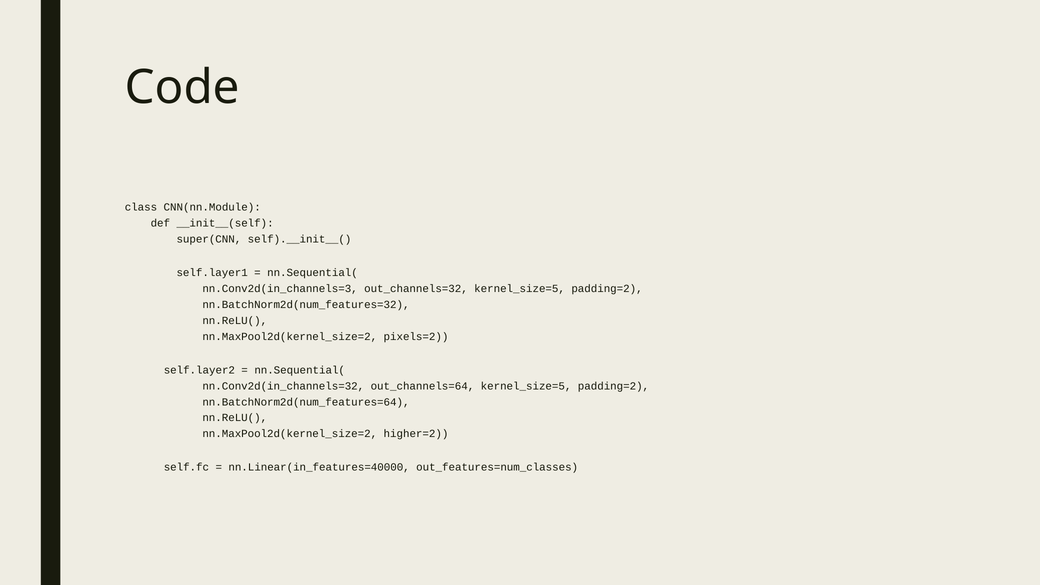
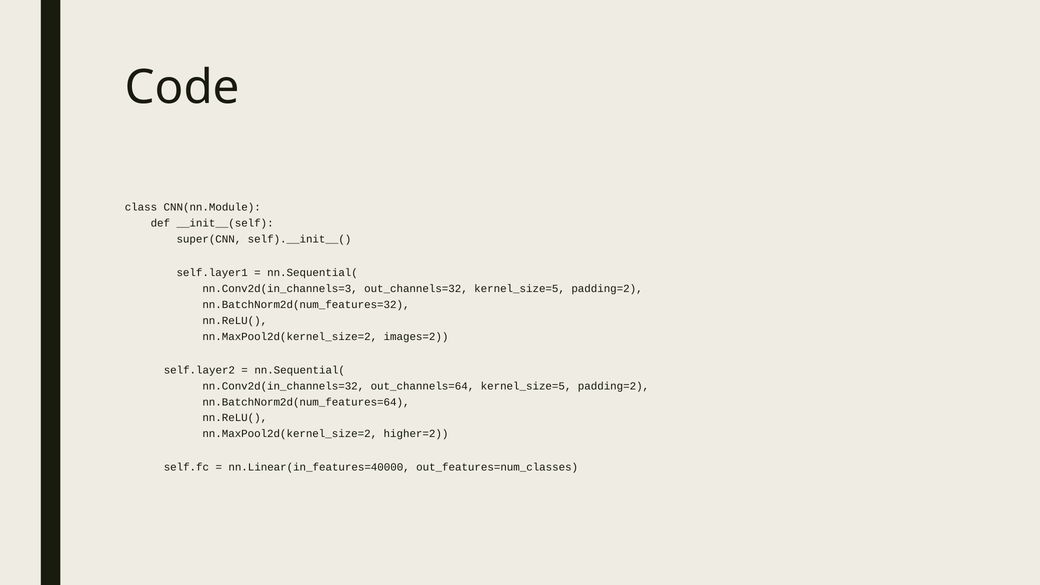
pixels=2: pixels=2 -> images=2 (416, 336)
